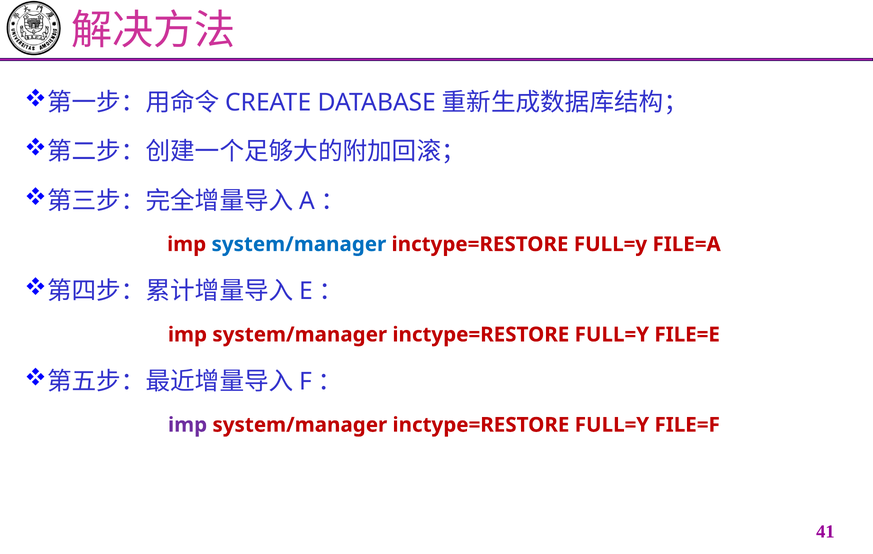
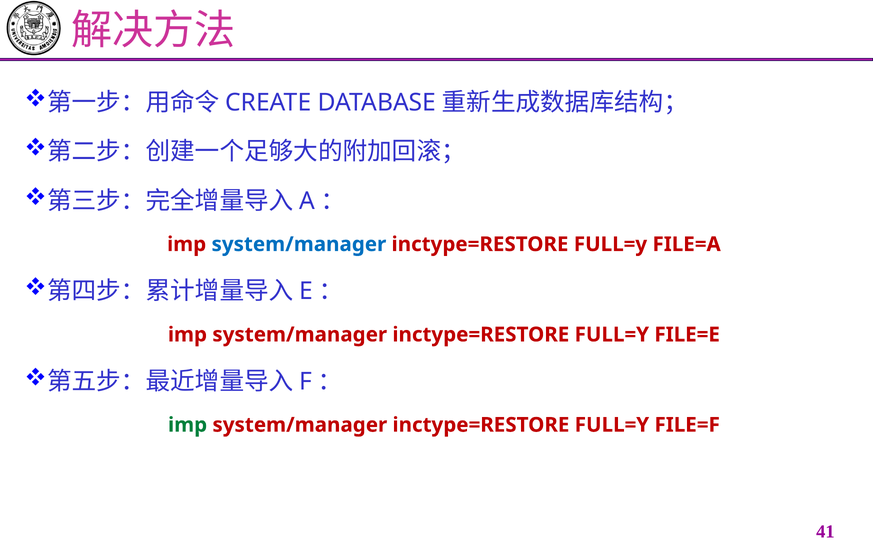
imp colour: purple -> green (188, 425)
